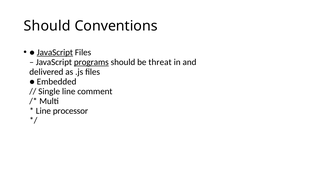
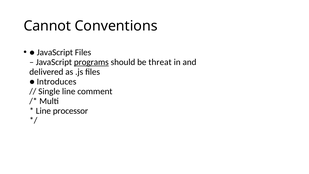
Should: Should -> Cannot (47, 26)
JavaScript underline: present -> none (55, 52)
Embedded: Embedded -> Introduces (57, 81)
